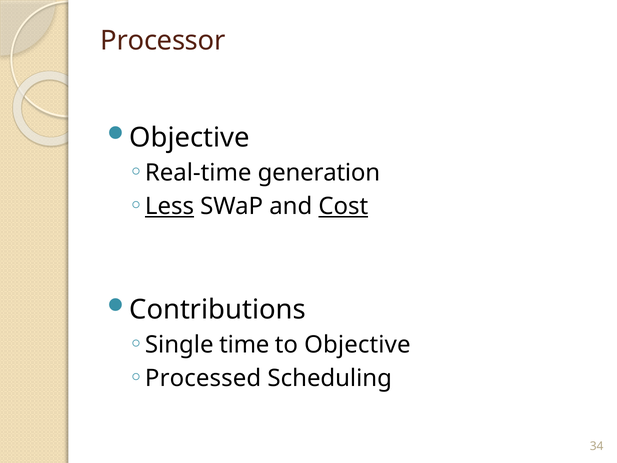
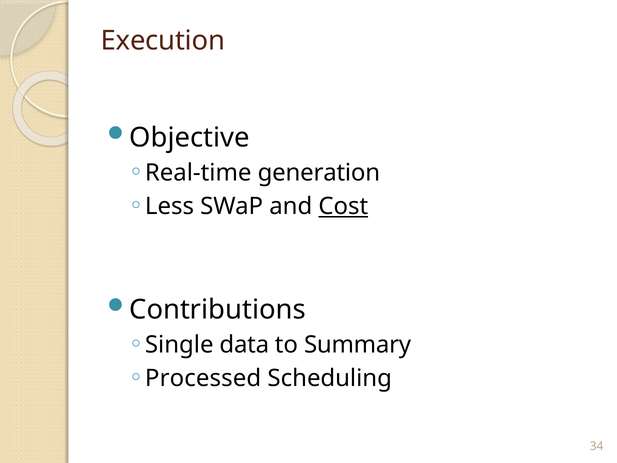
Processor: Processor -> Execution (163, 41)
Less underline: present -> none (170, 206)
time: time -> data (244, 345)
to Objective: Objective -> Summary (358, 345)
